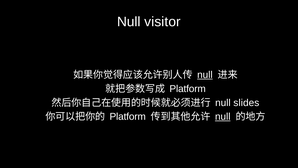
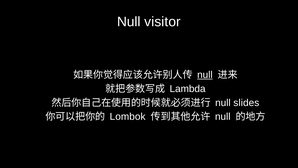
Platform: Platform -> Lambda (188, 89)
Platform: Platform -> Lombok (128, 116)
null underline: present -> none (223, 116)
